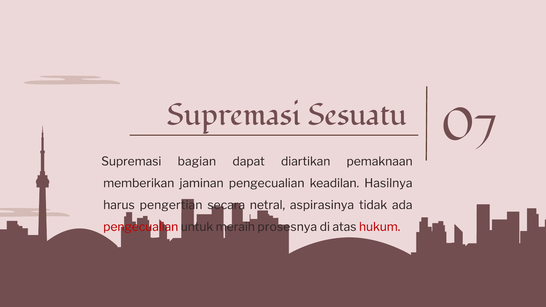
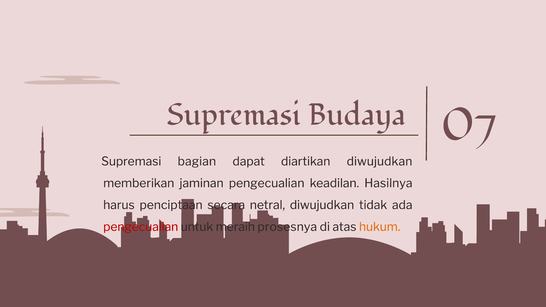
Sesuatu: Sesuatu -> Budaya (357, 115)
diartikan pemaknaan: pemaknaan -> diwujudkan (380, 161)
pengertian: pengertian -> penciptaan (171, 205)
netral aspirasinya: aspirasinya -> diwujudkan (322, 205)
hukum colour: red -> orange (380, 227)
